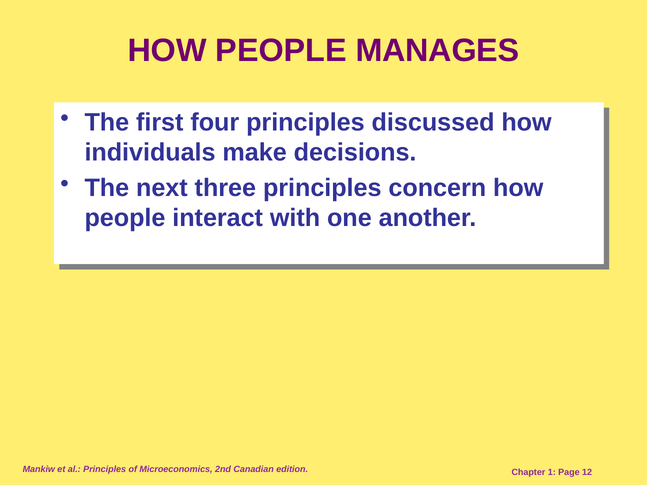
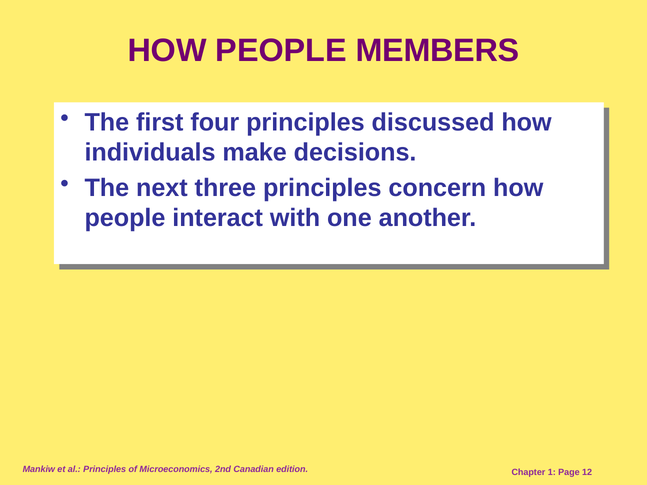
MANAGES: MANAGES -> MEMBERS (437, 51)
